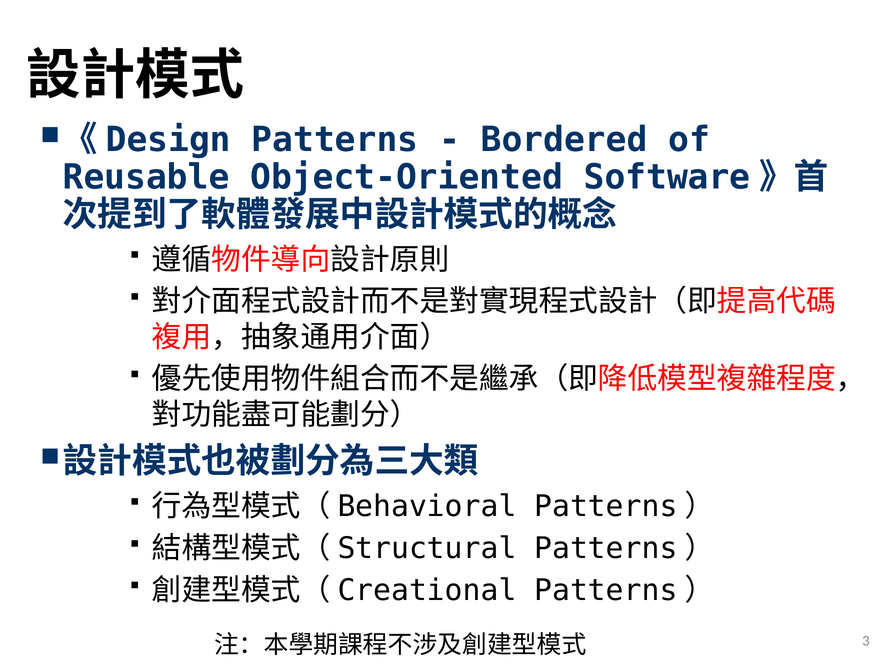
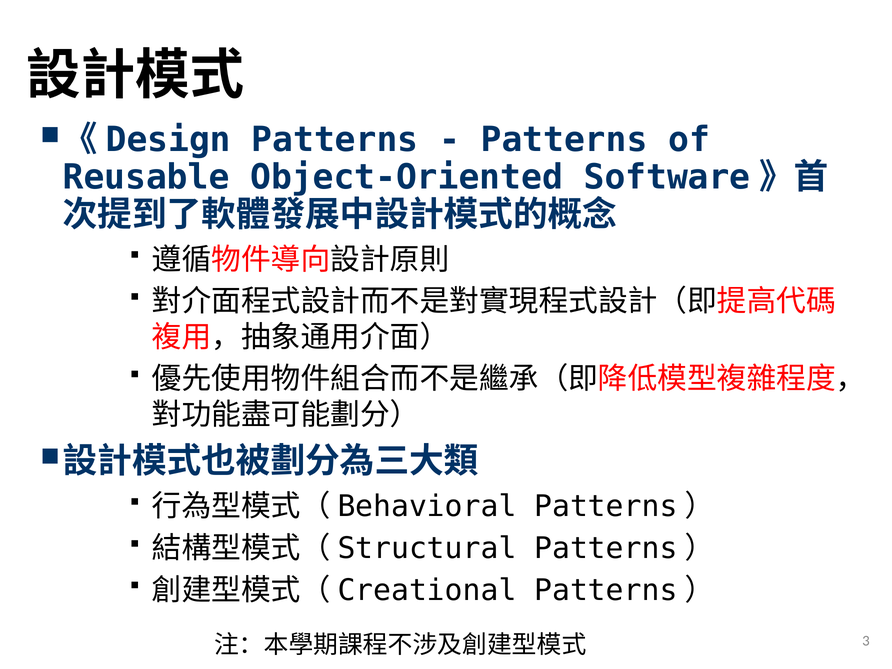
Bordered: Bordered -> Patterns (564, 140)
